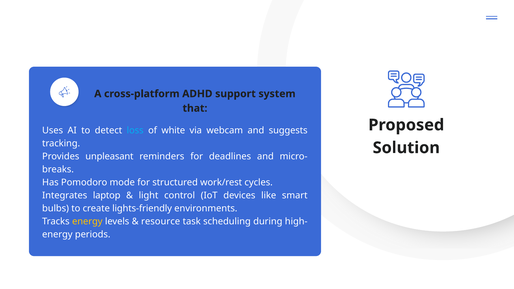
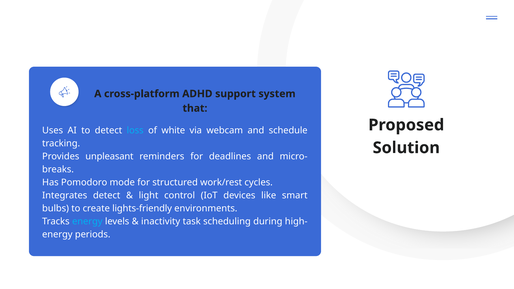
suggests: suggests -> schedule (288, 131)
Integrates laptop: laptop -> detect (107, 195)
energy colour: yellow -> light blue (87, 221)
resource: resource -> inactivity (161, 221)
